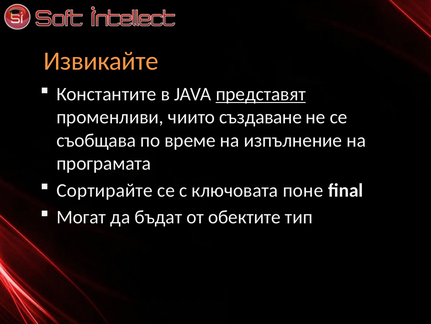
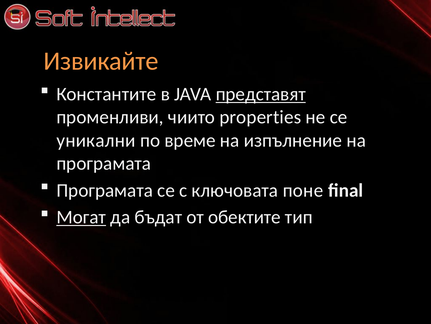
създаване: създаване -> properties (260, 117)
съобщава: съобщава -> уникални (96, 140)
Сортирайте: Сортирайте -> Програмата (105, 190)
Могат underline: none -> present (81, 217)
